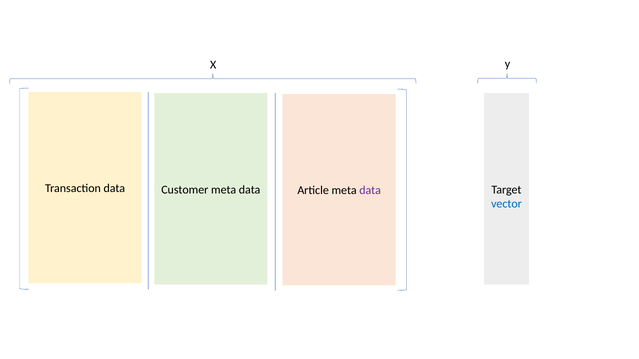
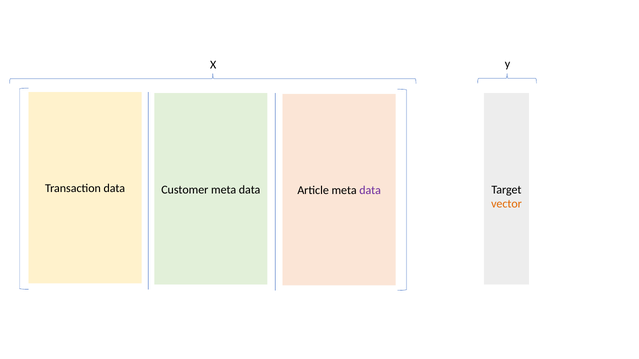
vector colour: blue -> orange (506, 204)
